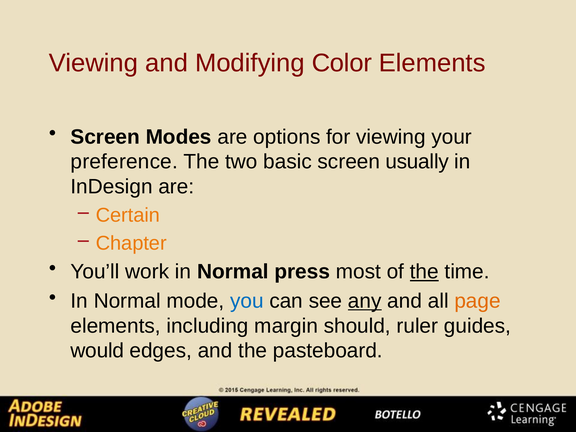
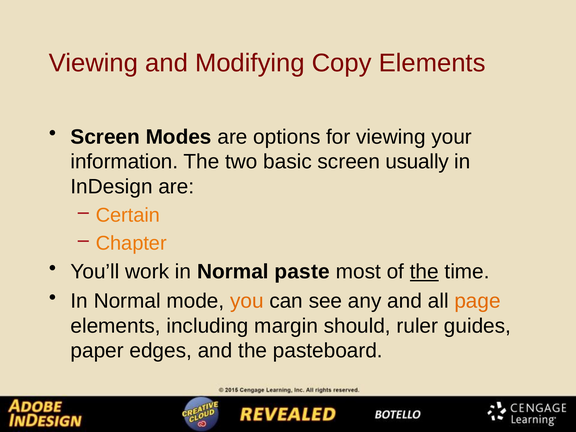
Color: Color -> Copy (342, 63)
preference: preference -> information (124, 162)
press: press -> paste (302, 272)
you colour: blue -> orange (247, 301)
any underline: present -> none (365, 301)
would: would -> paper (97, 351)
